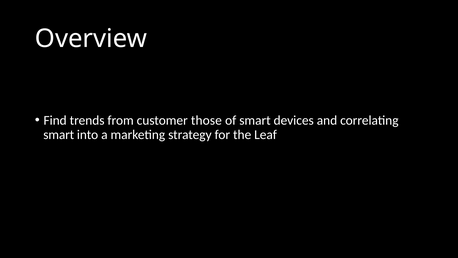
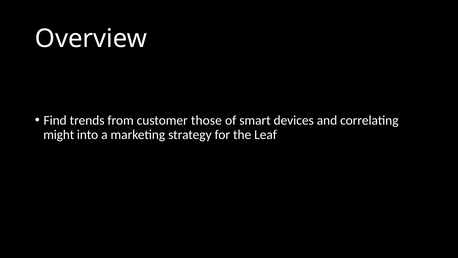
smart: smart -> might (59, 135)
